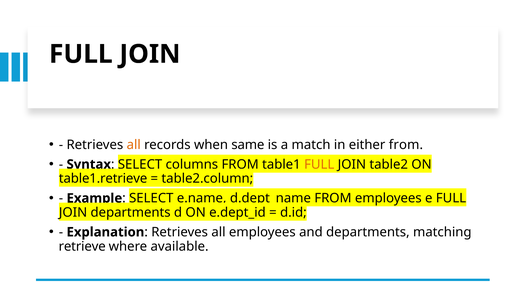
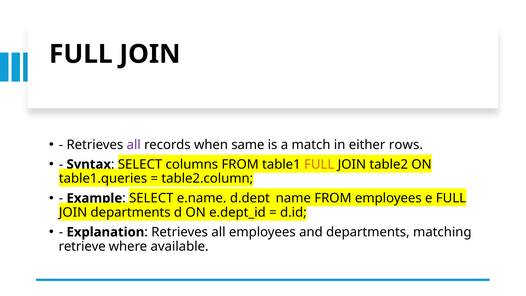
all colour: orange -> purple (134, 145)
either from: from -> rows (406, 145)
table1.retrieve: table1.retrieve -> table1.queries (103, 178)
